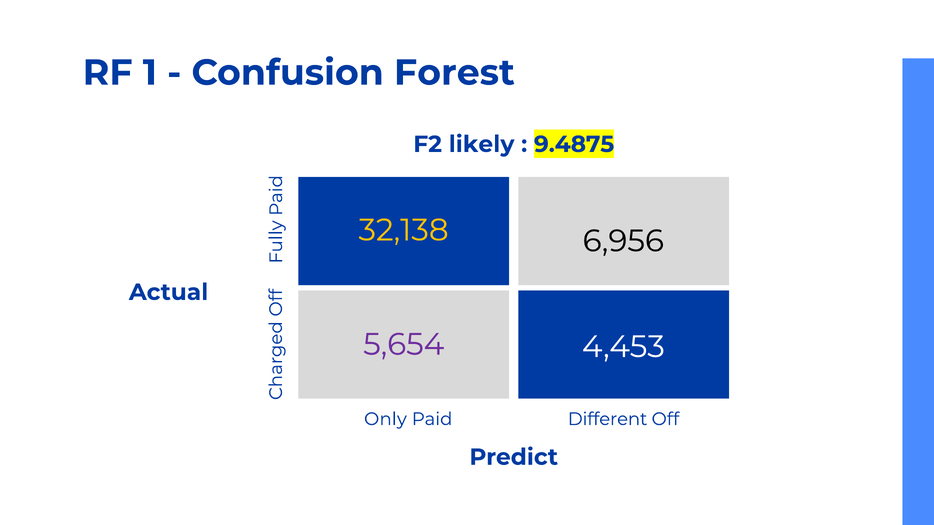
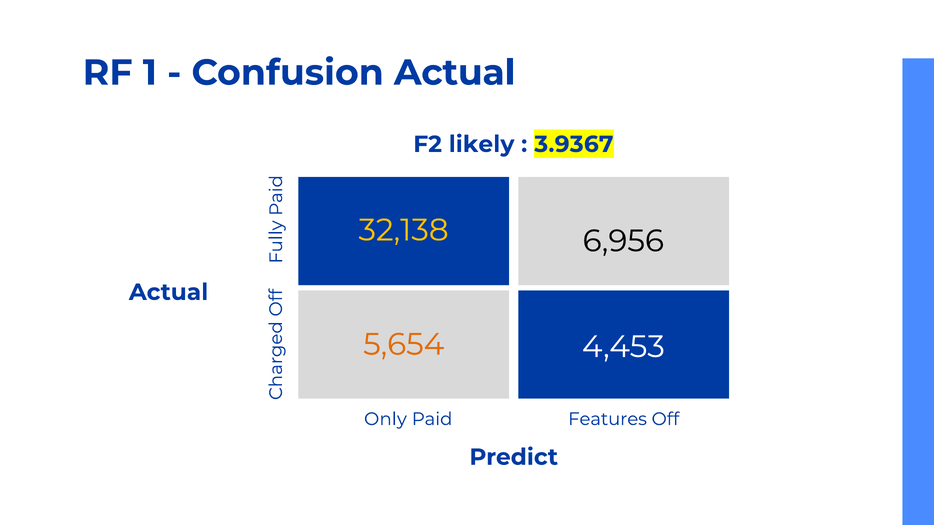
Confusion Forest: Forest -> Actual (455, 73)
9.4875: 9.4875 -> 3.9367 (574, 144)
5,654 colour: purple -> orange (404, 345)
Different: Different -> Features (608, 419)
